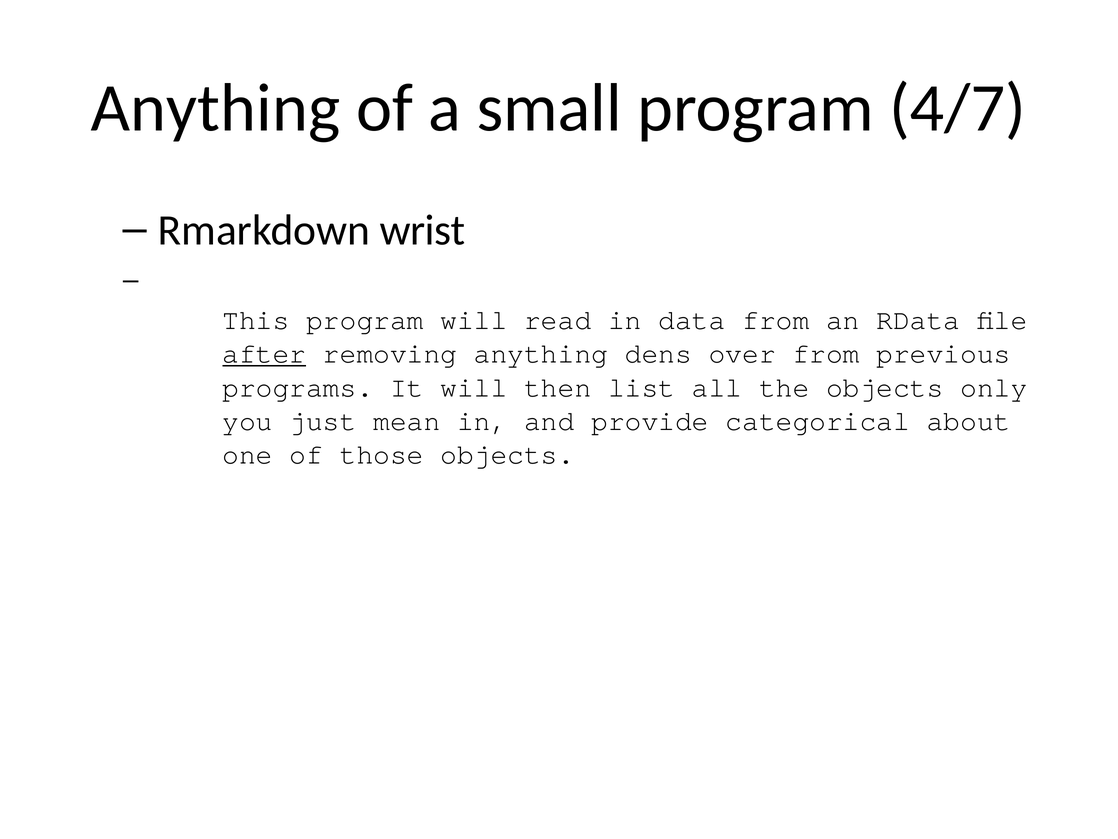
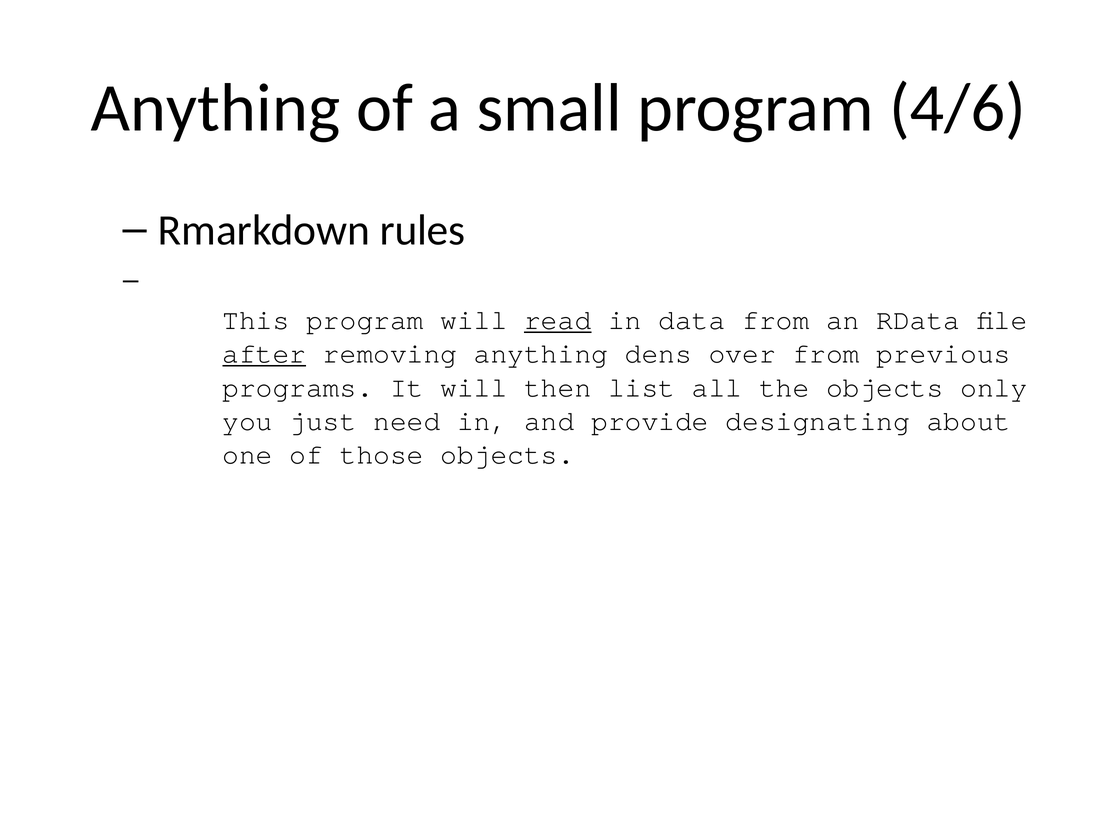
4/7: 4/7 -> 4/6 (958, 108)
wrist: wrist -> rules (422, 230)
read underline: none -> present (558, 320)
mean: mean -> need (407, 421)
categorical: categorical -> designating (818, 421)
